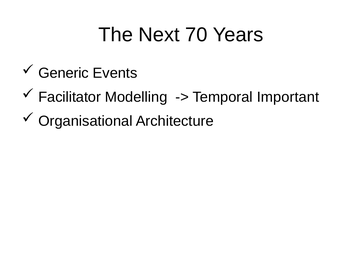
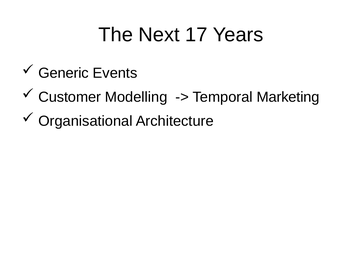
70: 70 -> 17 (196, 35)
Facilitator: Facilitator -> Customer (70, 97)
Important: Important -> Marketing (288, 97)
